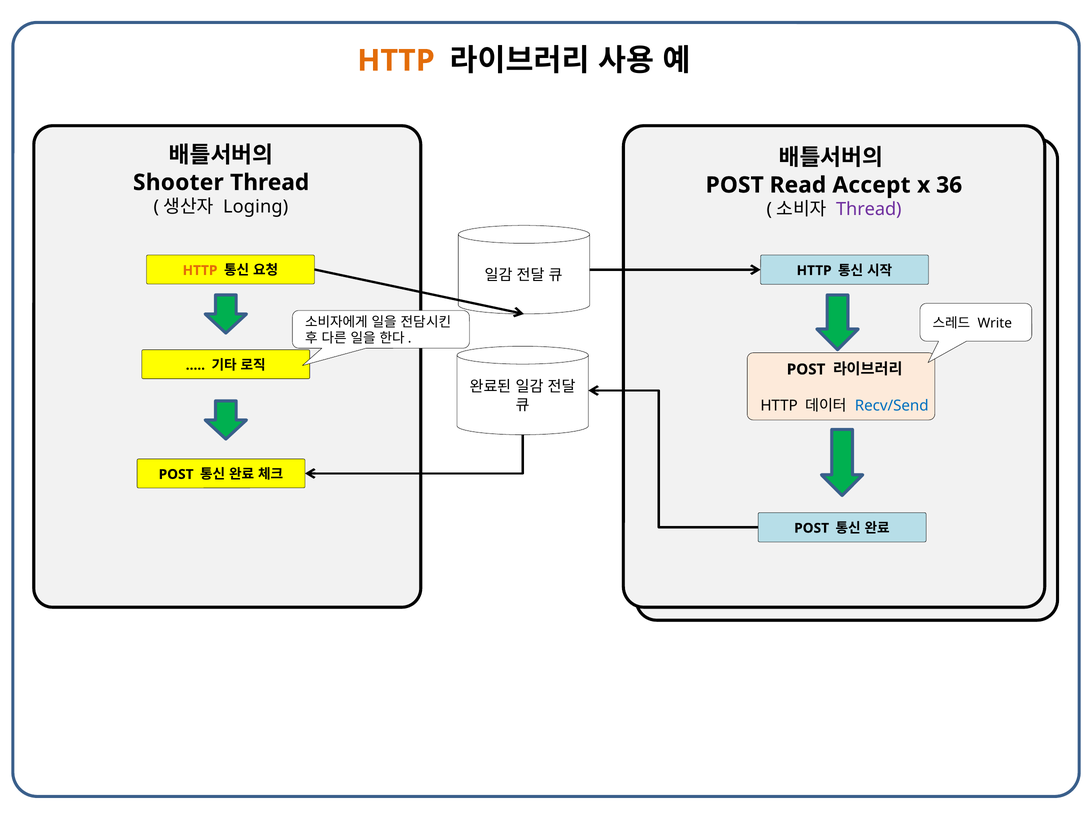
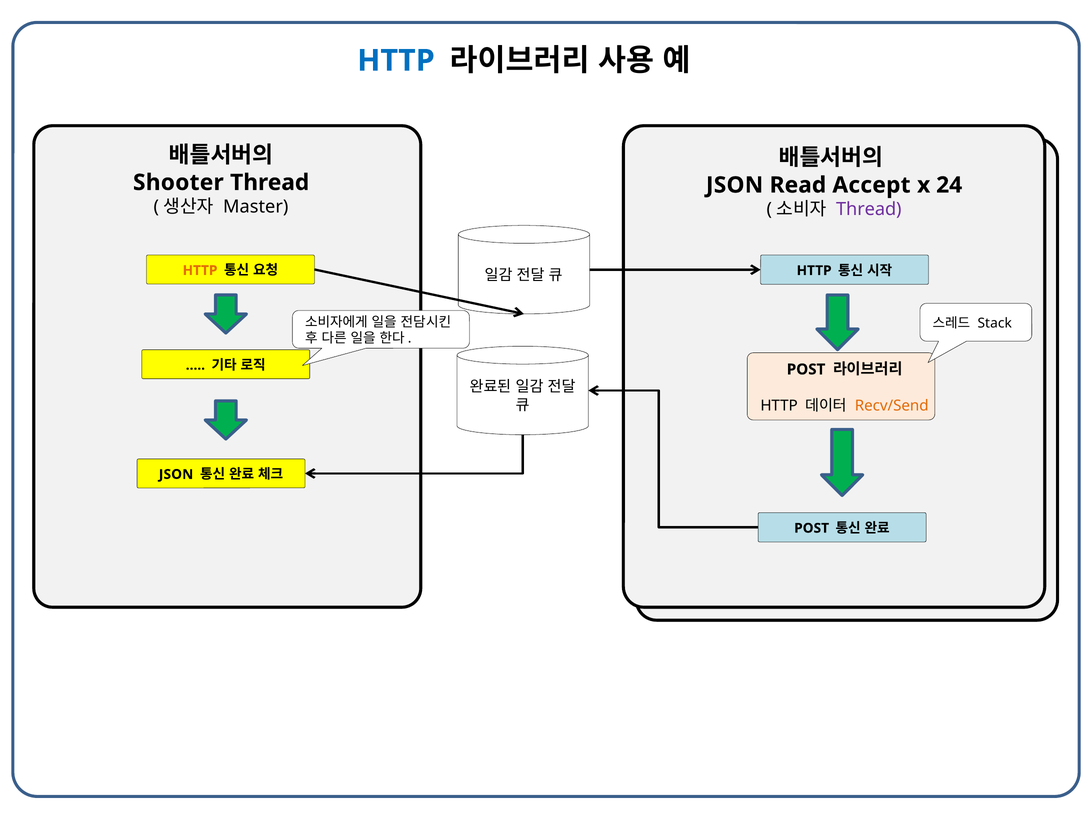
HTTP colour: orange -> blue (396, 61)
POST: POST -> JSON (735, 185)
36: 36 -> 24 (949, 185)
Loging: Loging -> Master (256, 207)
Write: Write -> Stack (995, 323)
Recv/Send colour: blue -> orange (892, 406)
POST: POST -> JSON (176, 474)
